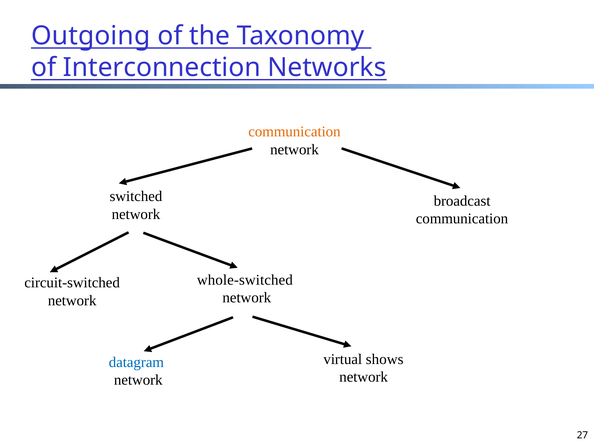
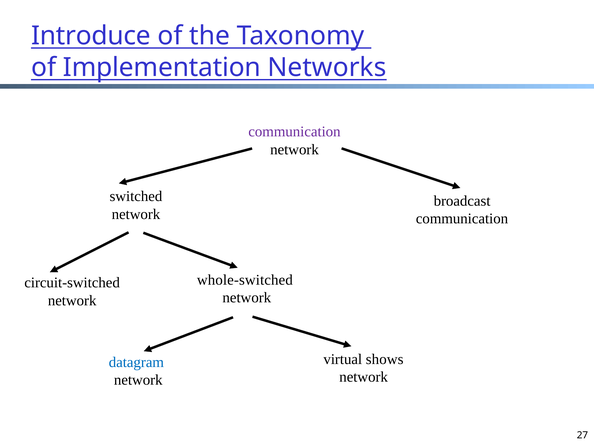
Outgoing: Outgoing -> Introduce (91, 36)
Interconnection: Interconnection -> Implementation (162, 68)
communication colour: orange -> purple (294, 132)
